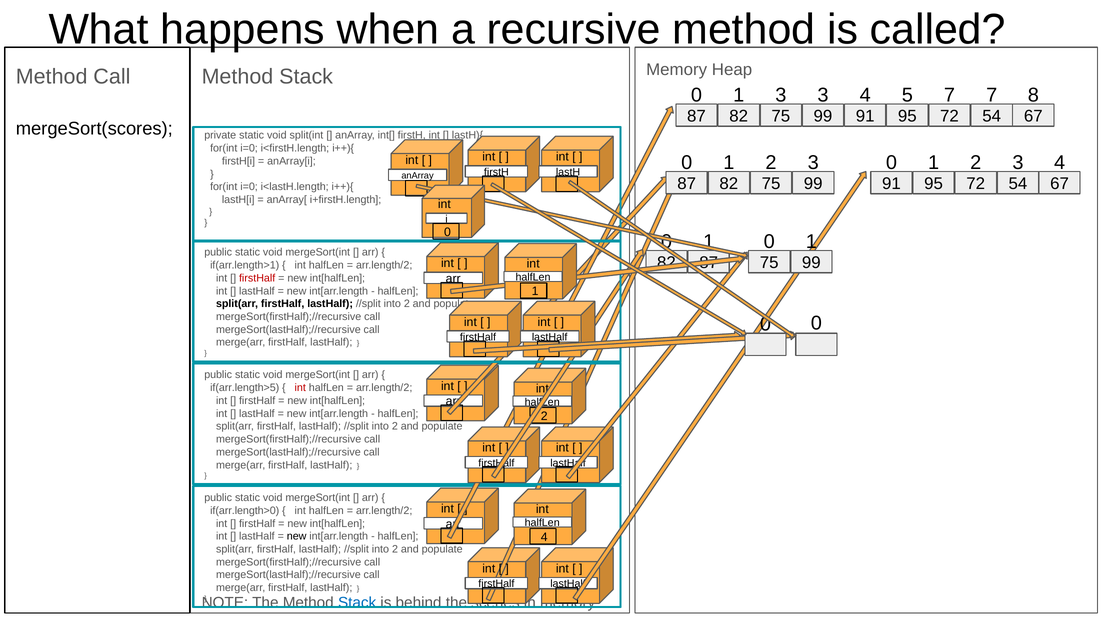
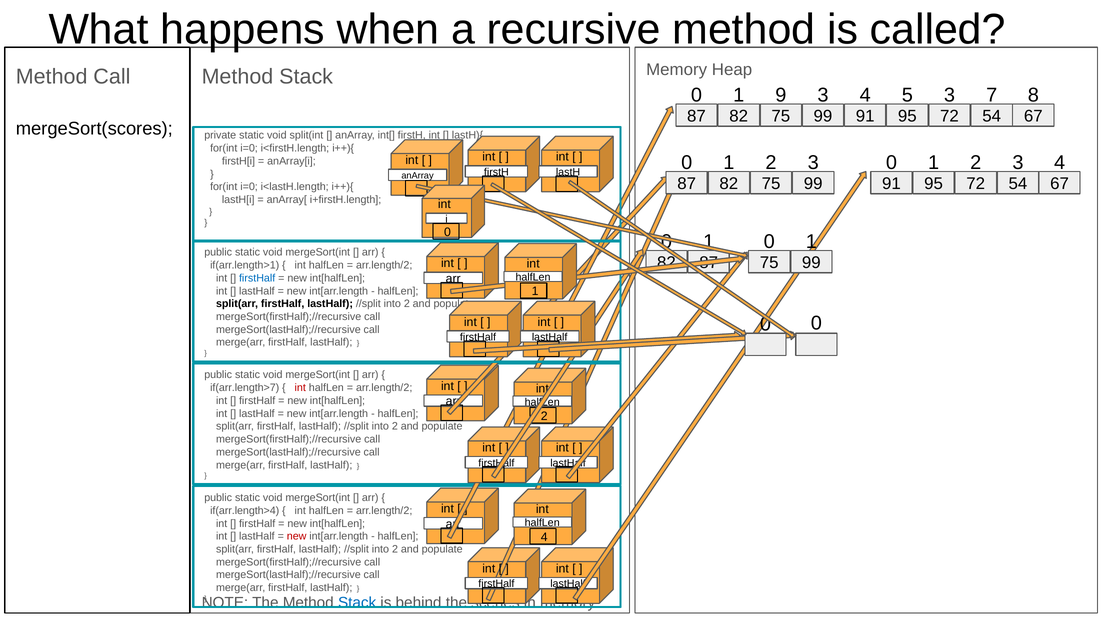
1 3: 3 -> 9 (781, 95)
5 7: 7 -> 3 (950, 95)
firstHalf colour: red -> blue (257, 278)
if(arr.length>5: if(arr.length>5 -> if(arr.length>7 (245, 388)
if(arr.length>0: if(arr.length>0 -> if(arr.length>4 (245, 511)
new colour: black -> red (297, 536)
